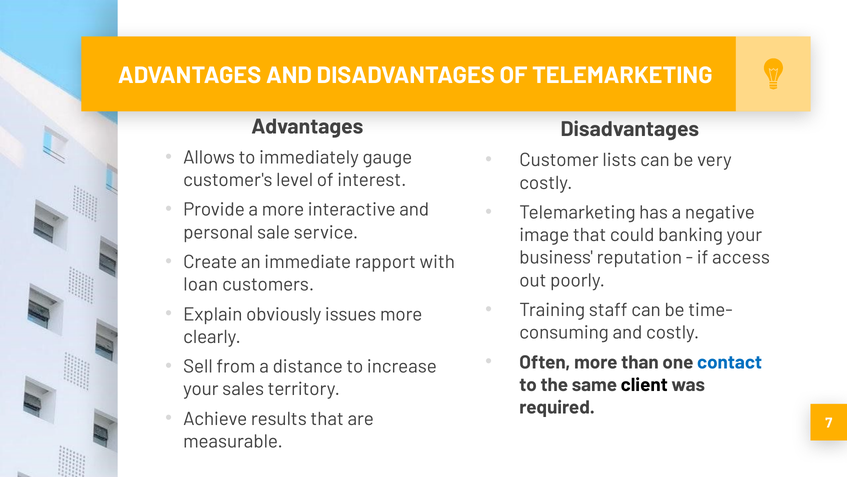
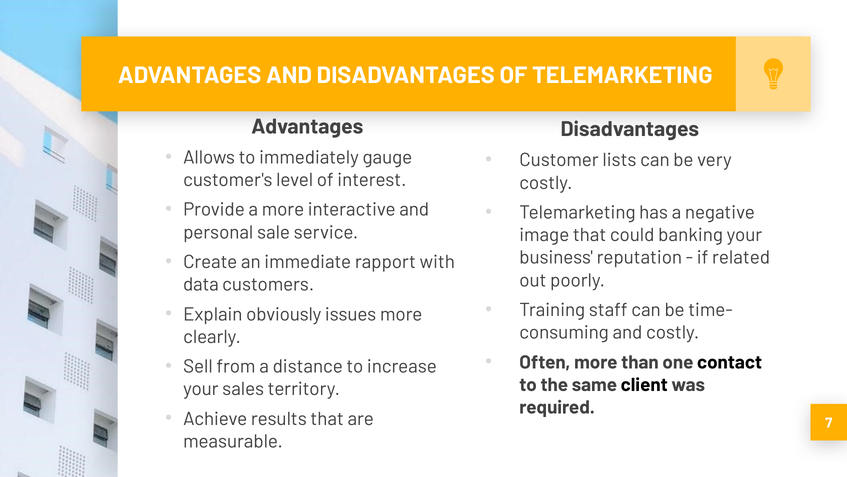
access: access -> related (741, 257)
loan: loan -> data (201, 284)
contact colour: blue -> black (730, 362)
